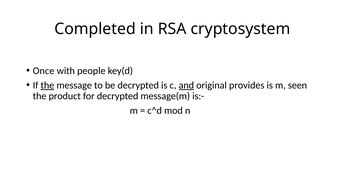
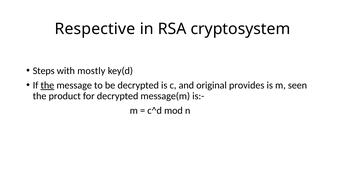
Completed: Completed -> Respective (95, 29)
Once: Once -> Steps (44, 71)
people: people -> mostly (91, 71)
and underline: present -> none (186, 85)
